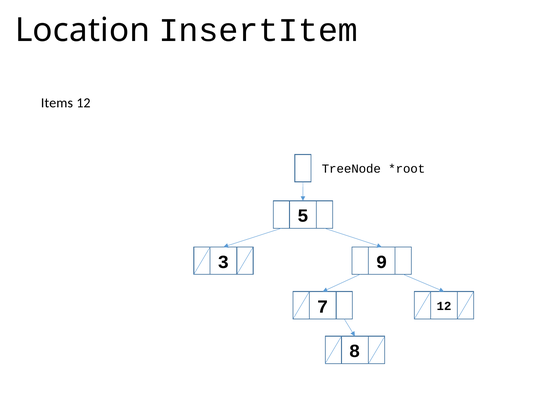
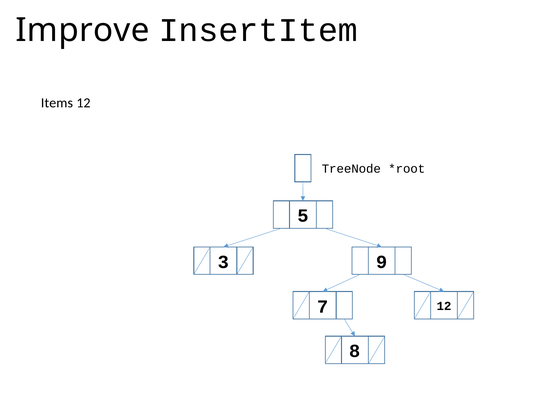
Location: Location -> Improve (82, 30)
